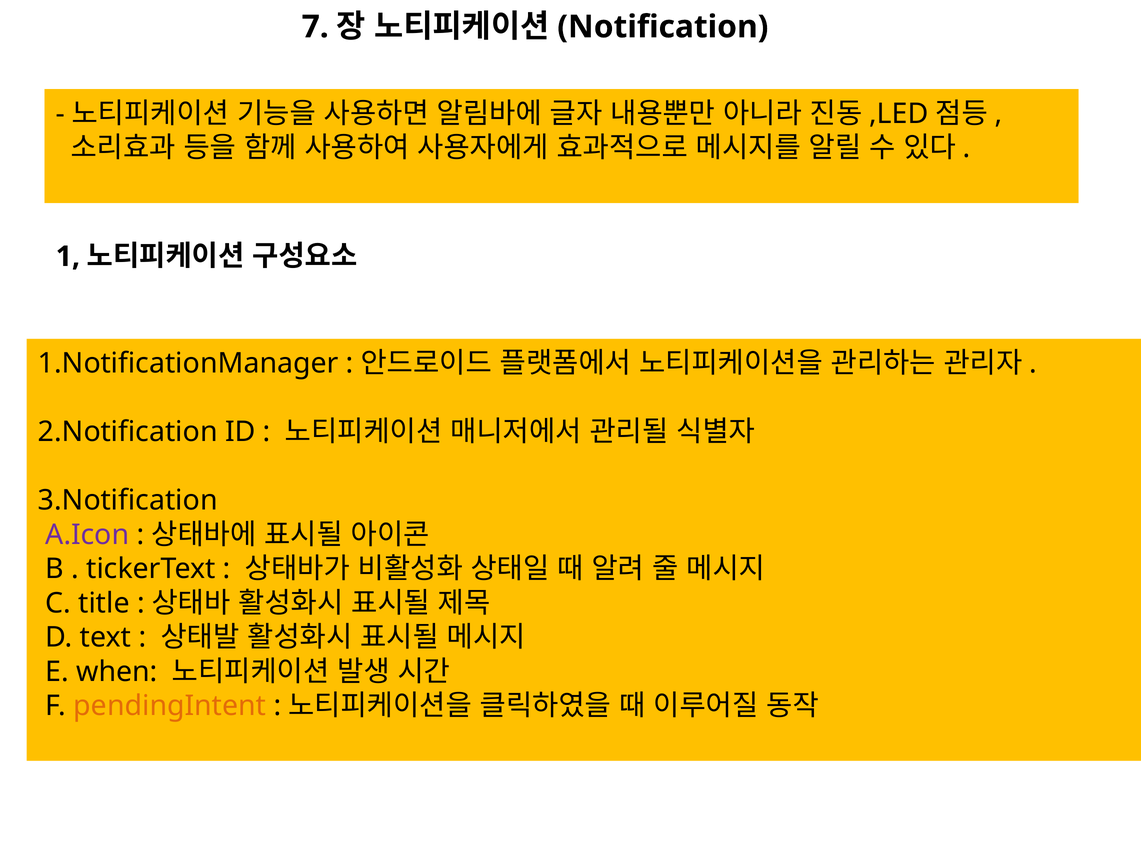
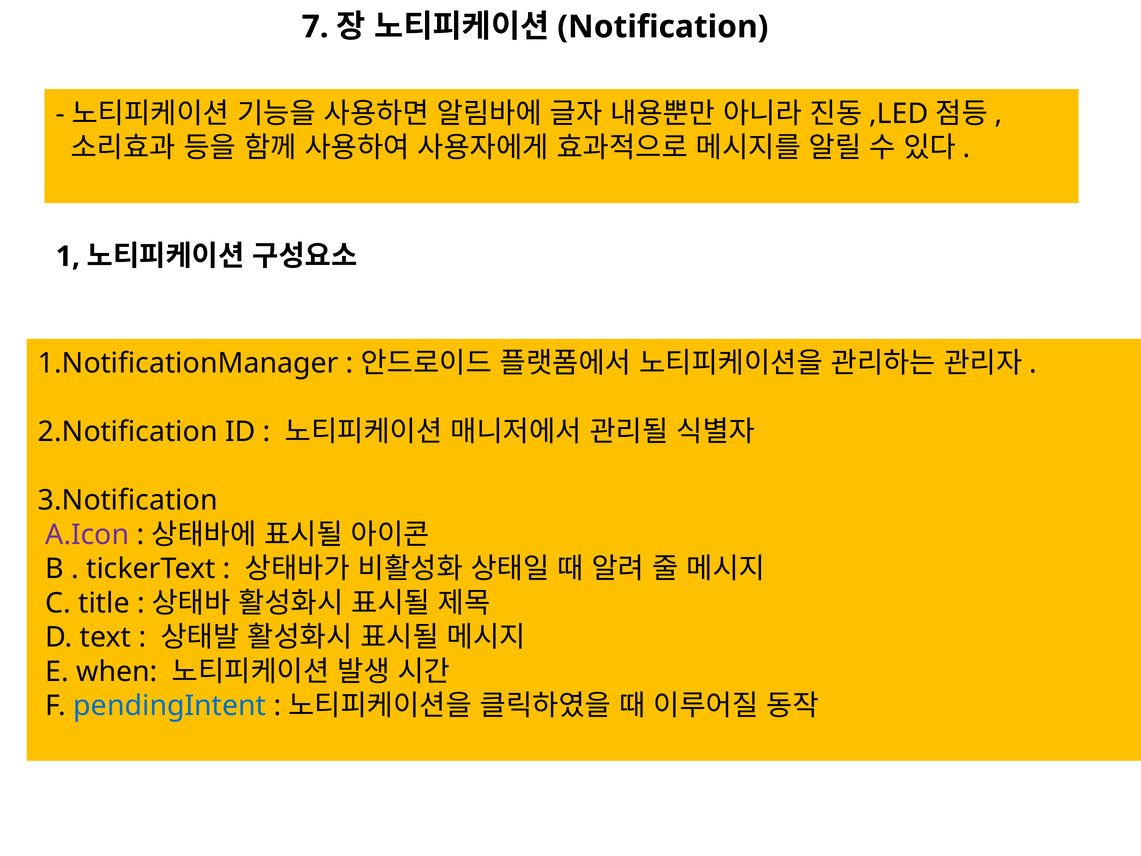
pendingIntent colour: orange -> blue (170, 706)
